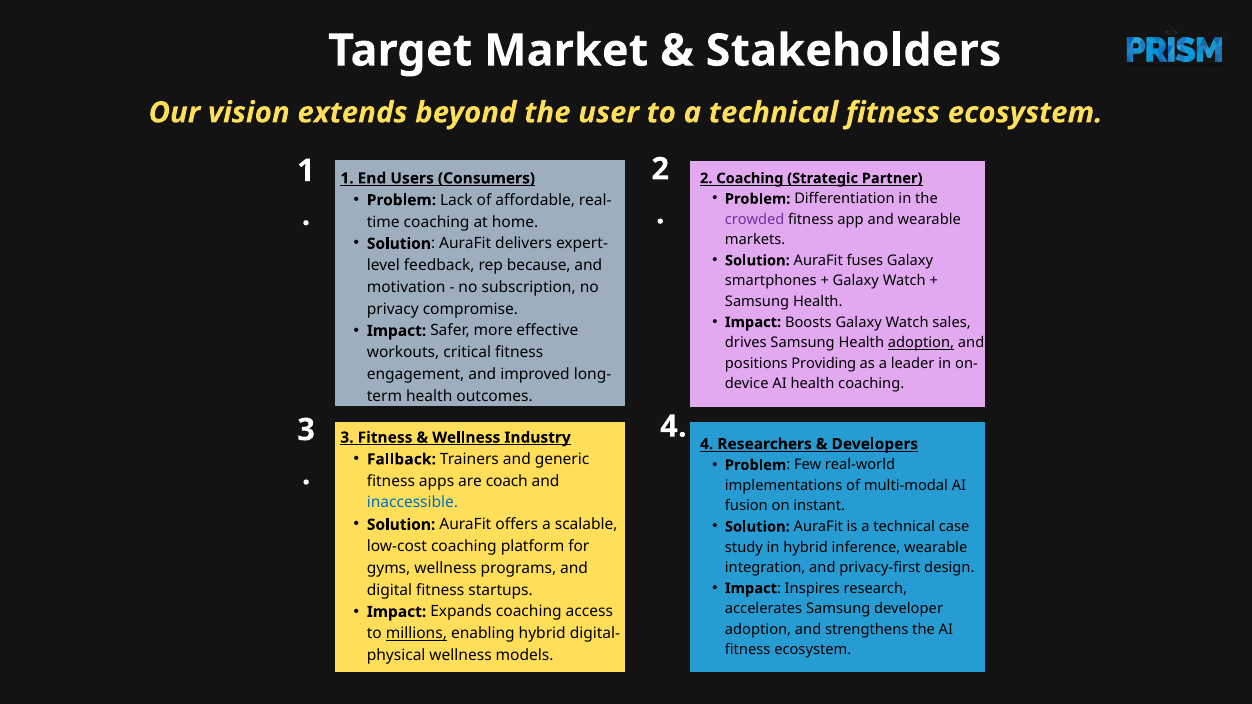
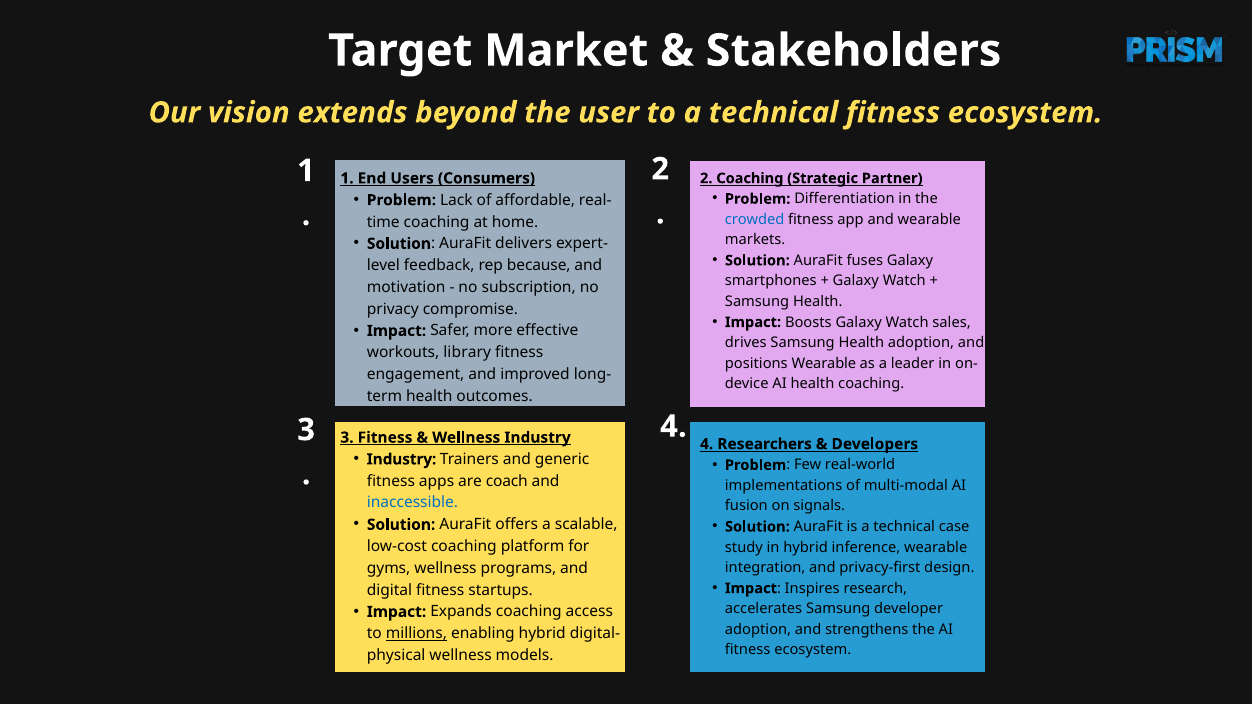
crowded colour: purple -> blue (755, 220)
adoption underline: present -> none (921, 343)
critical: critical -> library (467, 353)
positions Providing: Providing -> Wearable (824, 363)
Fallback: Fallback -> Industry (402, 459)
instant: instant -> signals (819, 506)
